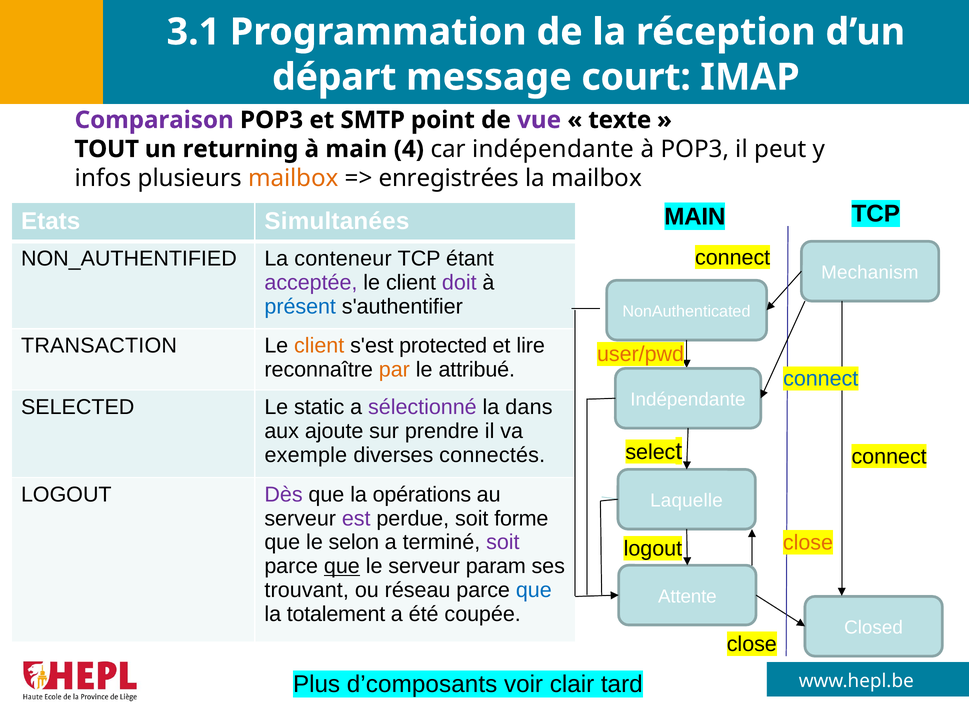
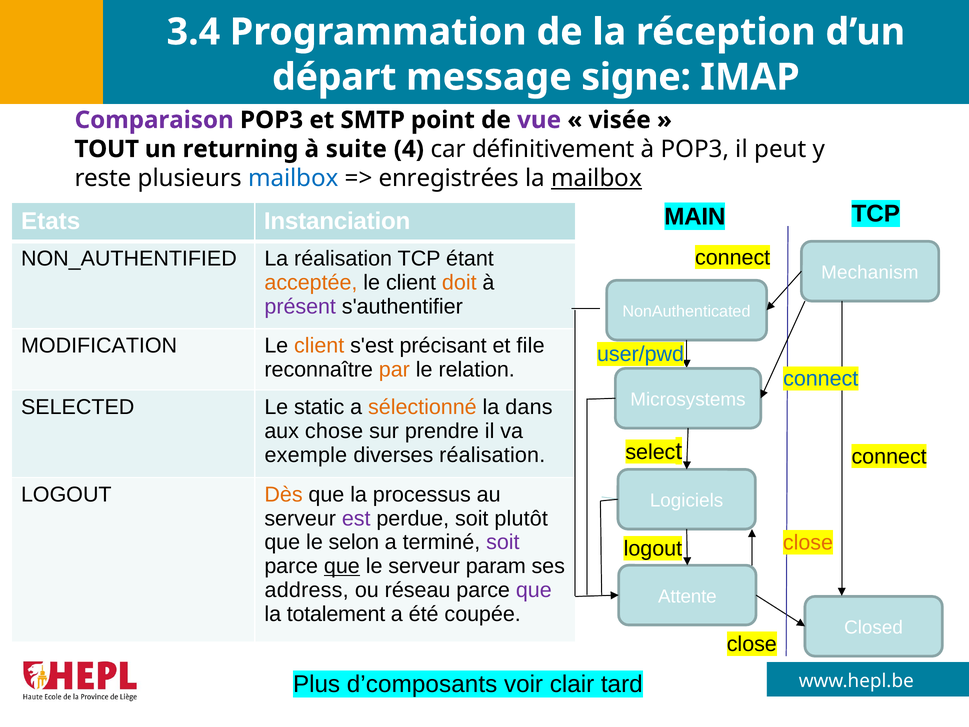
3.1: 3.1 -> 3.4 (193, 32)
court: court -> signe (636, 77)
texte: texte -> visée (620, 120)
à main: main -> suite (356, 149)
car indépendante: indépendante -> définitivement (553, 149)
infos: infos -> reste (103, 178)
mailbox colour: orange -> blue (293, 178)
mailbox underline: none -> present (596, 178)
Simultanées: Simultanées -> Instanciation (337, 221)
La conteneur: conteneur -> réalisation (343, 259)
acceptée colour: purple -> orange (311, 282)
doit colour: purple -> orange (459, 282)
présent colour: blue -> purple (300, 306)
TRANSACTION: TRANSACTION -> MODIFICATION (99, 346)
protected: protected -> précisant (443, 346)
lire: lire -> file (531, 346)
user/pwd colour: orange -> blue (641, 354)
attribué: attribué -> relation (477, 370)
Indépendante: Indépendante -> Microsystems (688, 399)
sélectionné colour: purple -> orange (422, 407)
ajoute: ajoute -> chose (334, 431)
diverses connectés: connectés -> réalisation (492, 455)
Dès colour: purple -> orange (284, 494)
opérations: opérations -> processus (422, 494)
Laquelle: Laquelle -> Logiciels (687, 500)
forme: forme -> plutôt (521, 518)
trouvant: trouvant -> address (307, 590)
que colour: blue -> purple (534, 590)
